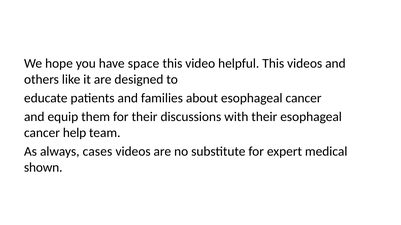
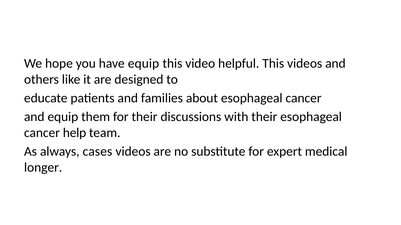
have space: space -> equip (144, 64)
shown: shown -> longer (43, 168)
